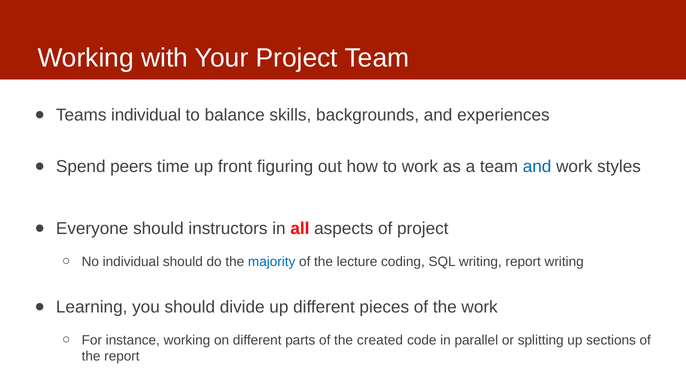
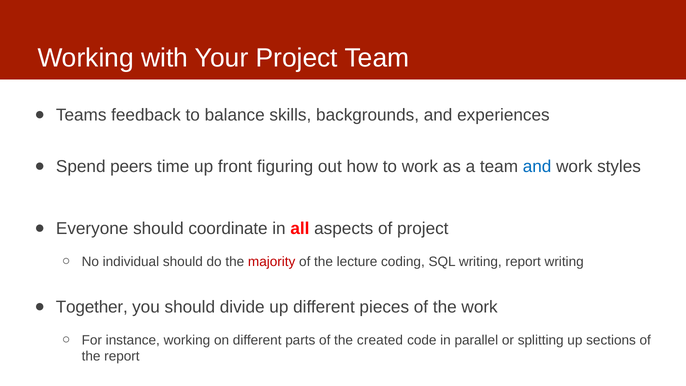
Teams individual: individual -> feedback (146, 115)
instructors: instructors -> coordinate (228, 228)
majority colour: blue -> red (272, 261)
Learning: Learning -> Together (92, 307)
